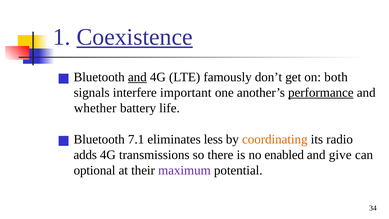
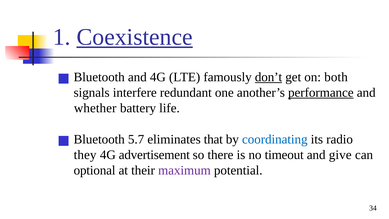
and underline: present -> none (137, 77)
don’t underline: none -> present (269, 77)
important: important -> redundant (186, 93)
7.1: 7.1 -> 5.7 (136, 139)
less: less -> that (213, 139)
coordinating colour: orange -> blue (275, 139)
adds: adds -> they (85, 155)
transmissions: transmissions -> advertisement (154, 155)
enabled: enabled -> timeout (284, 155)
